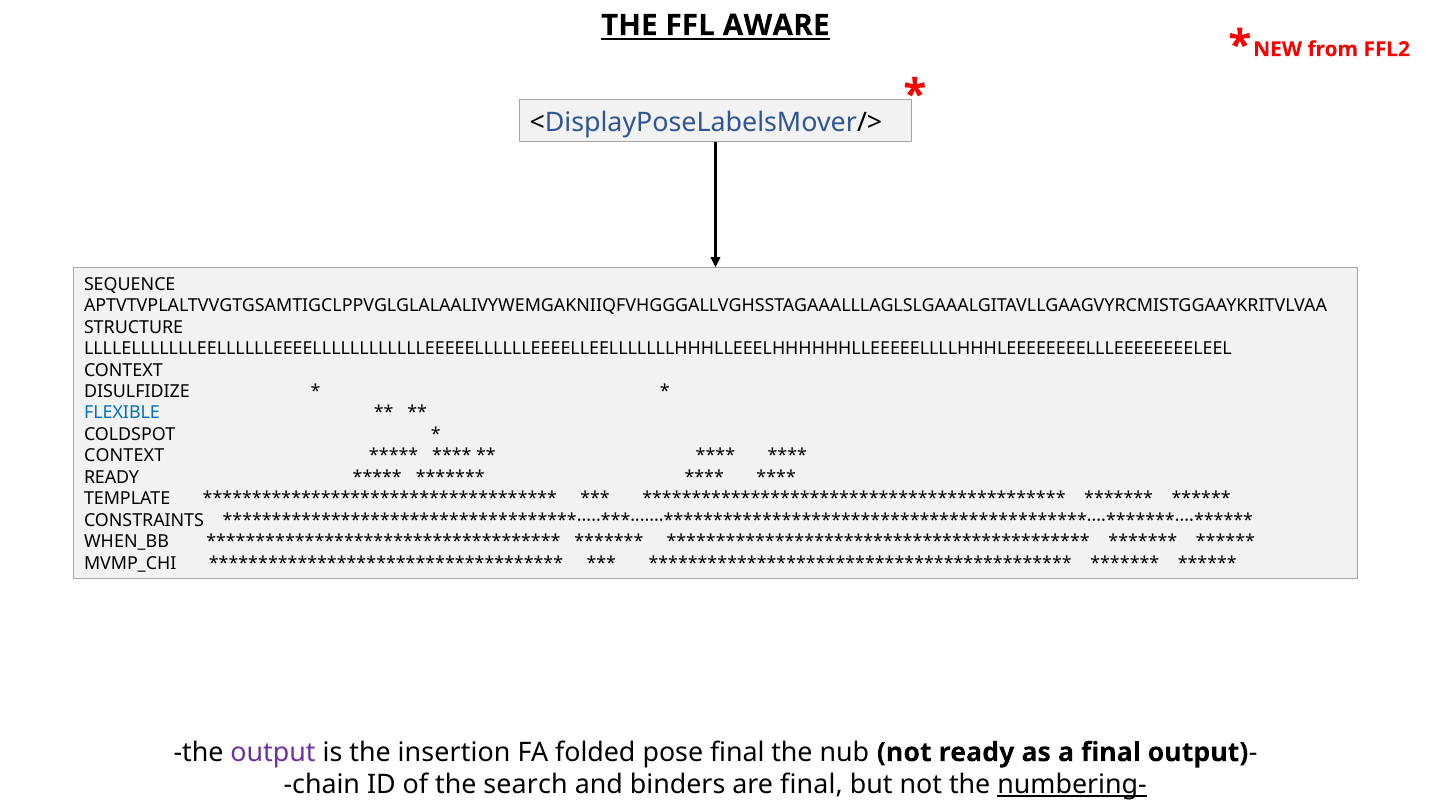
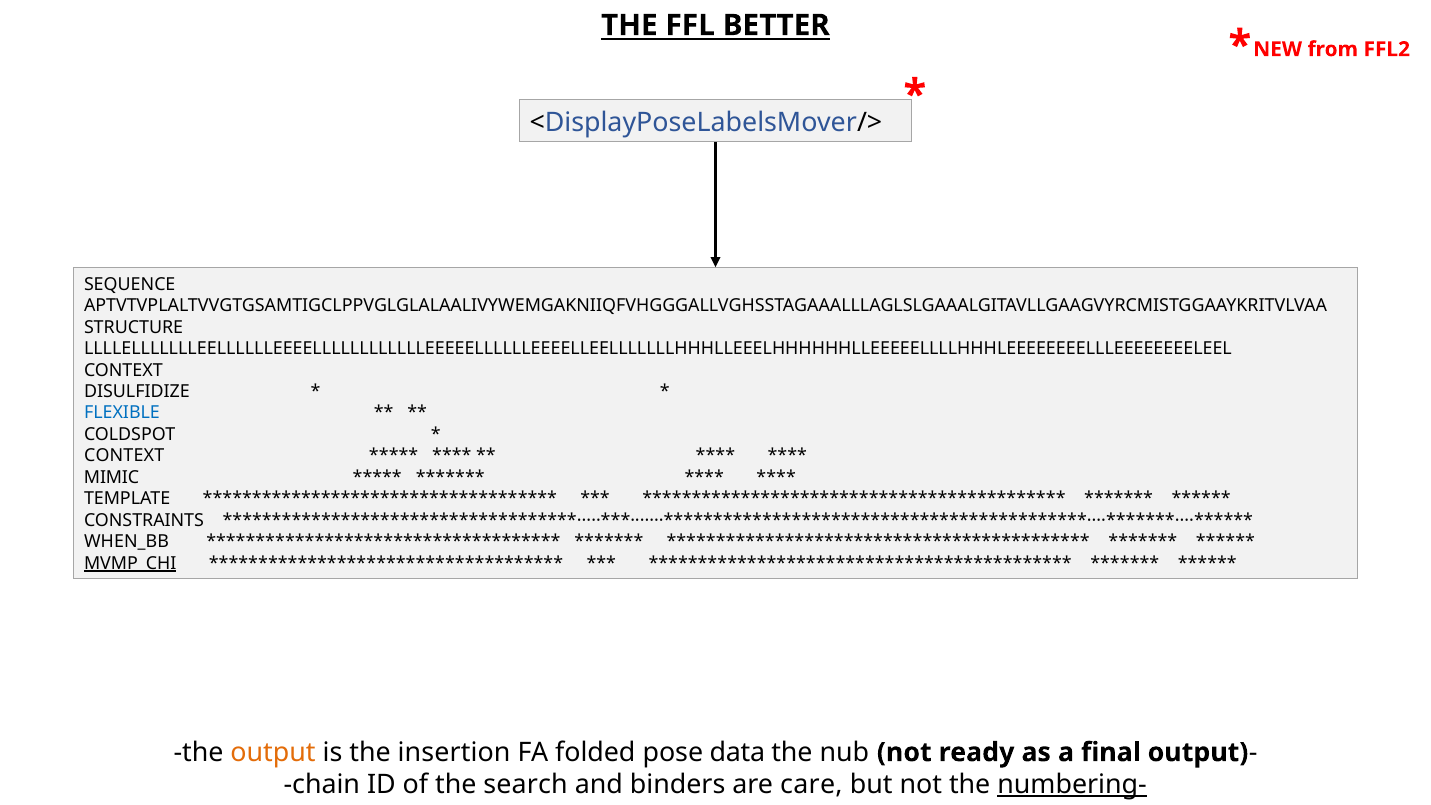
AWARE: AWARE -> BETTER (776, 25)
READY: READY -> MIMIC (112, 477)
MVMP_CHI underline: none -> present (130, 563)
output colour: purple -> orange (273, 752)
pose final: final -> data (737, 752)
are final: final -> care (811, 784)
